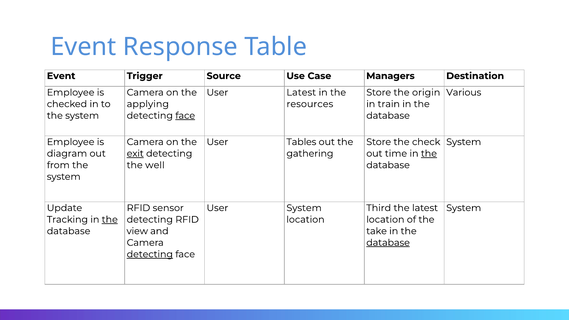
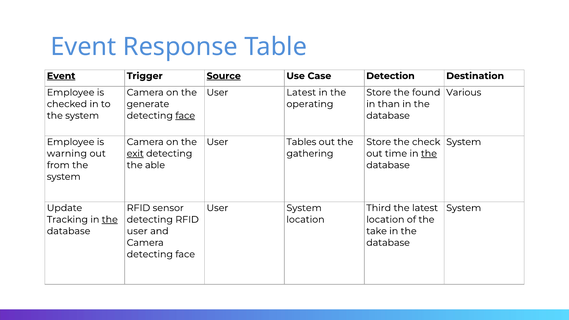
Event underline: none -> present (61, 76)
Source underline: none -> present (224, 76)
Managers: Managers -> Detection (390, 76)
origin: origin -> found (426, 92)
applying: applying -> generate (148, 104)
resources: resources -> operating (310, 104)
train: train -> than (389, 104)
diagram: diagram -> warning (67, 154)
well: well -> able (155, 165)
view: view -> user (137, 231)
database underline: present -> none (388, 243)
detecting underline: present -> none (150, 254)
